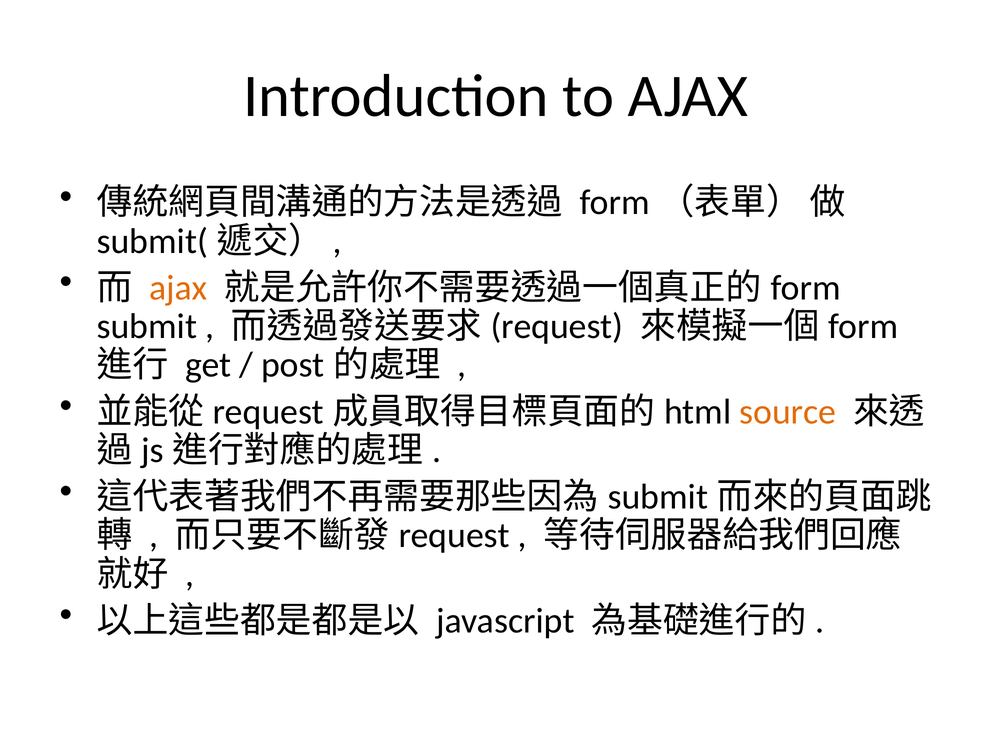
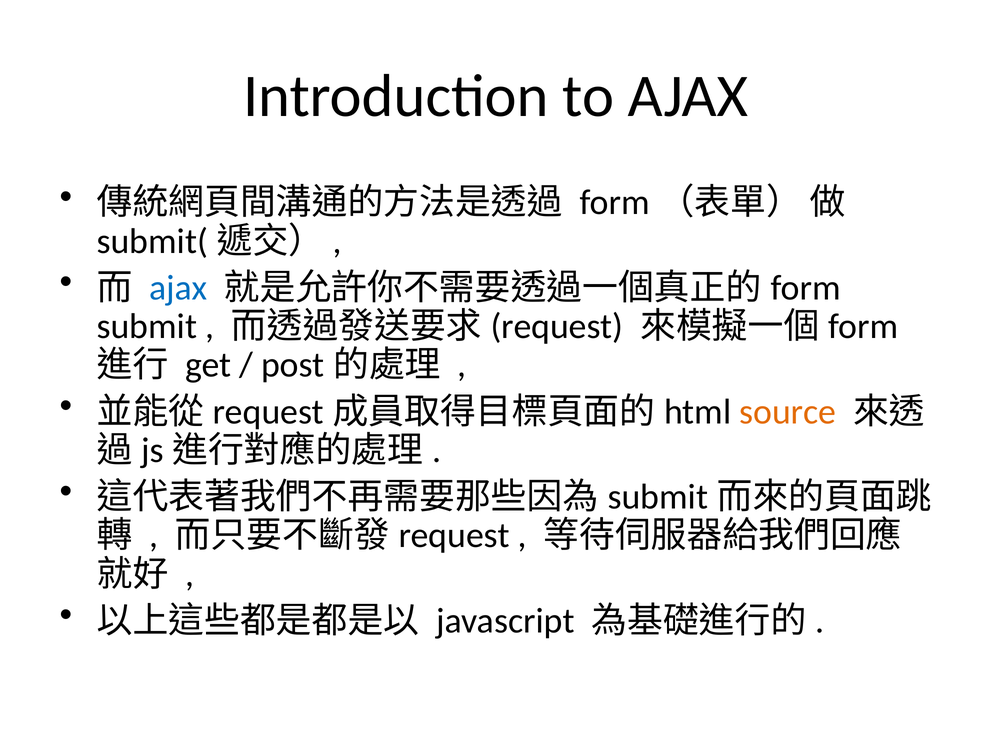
ajax colour: orange -> blue (178, 288)
